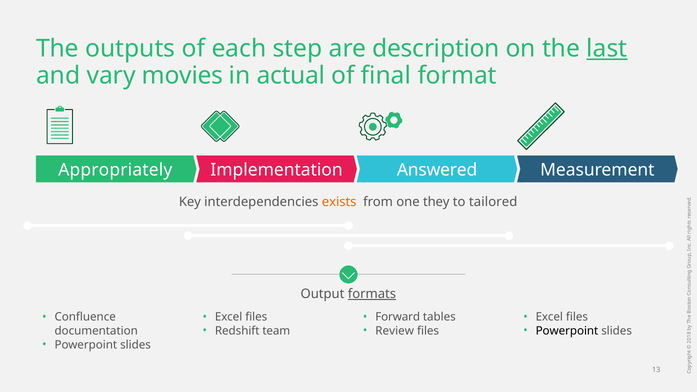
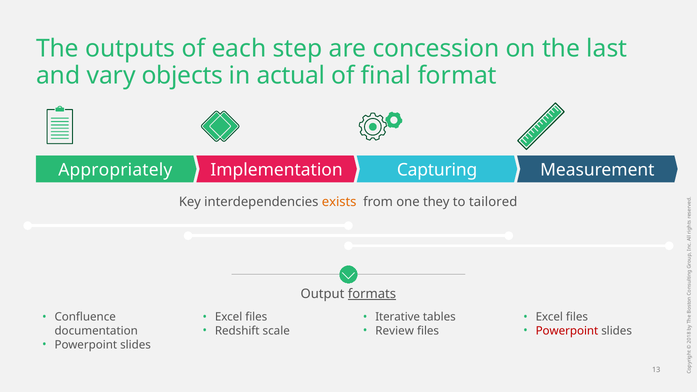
description: description -> concession (436, 49)
last underline: present -> none (607, 49)
movies: movies -> objects (182, 75)
Answered: Answered -> Capturing (437, 170)
Forward: Forward -> Iterative (398, 317)
team: team -> scale (276, 331)
Powerpoint colour: black -> red (567, 331)
